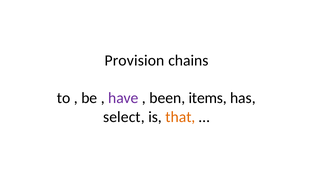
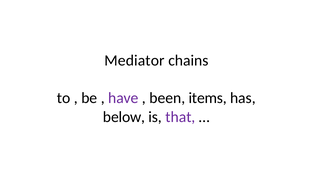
Provision: Provision -> Mediator (135, 61)
select: select -> below (124, 117)
that colour: orange -> purple (180, 117)
